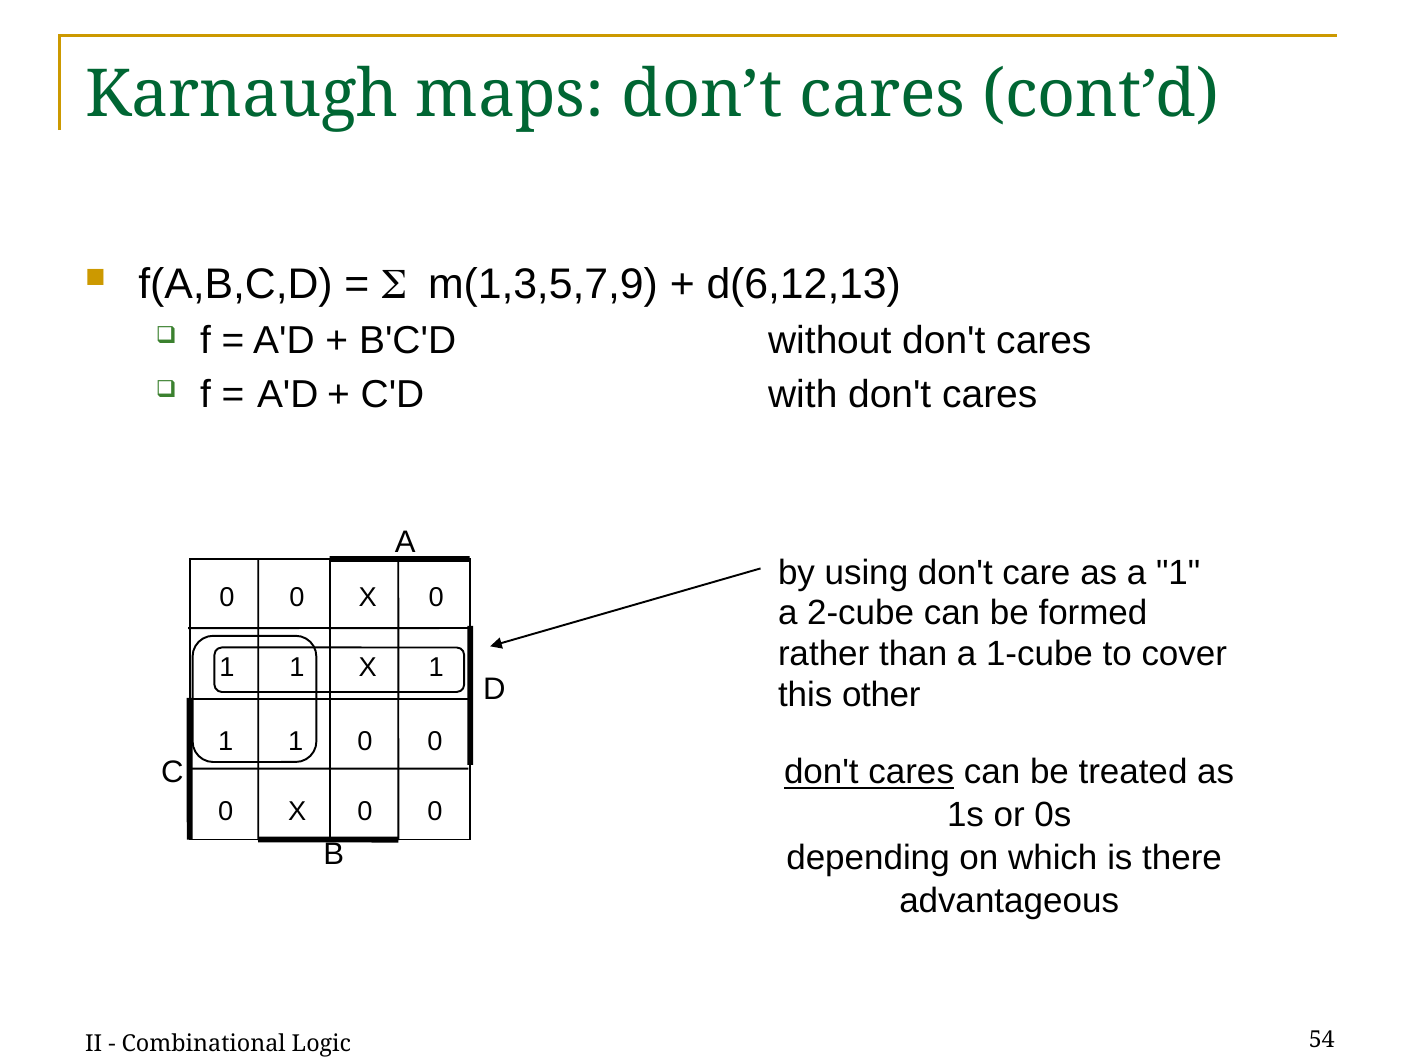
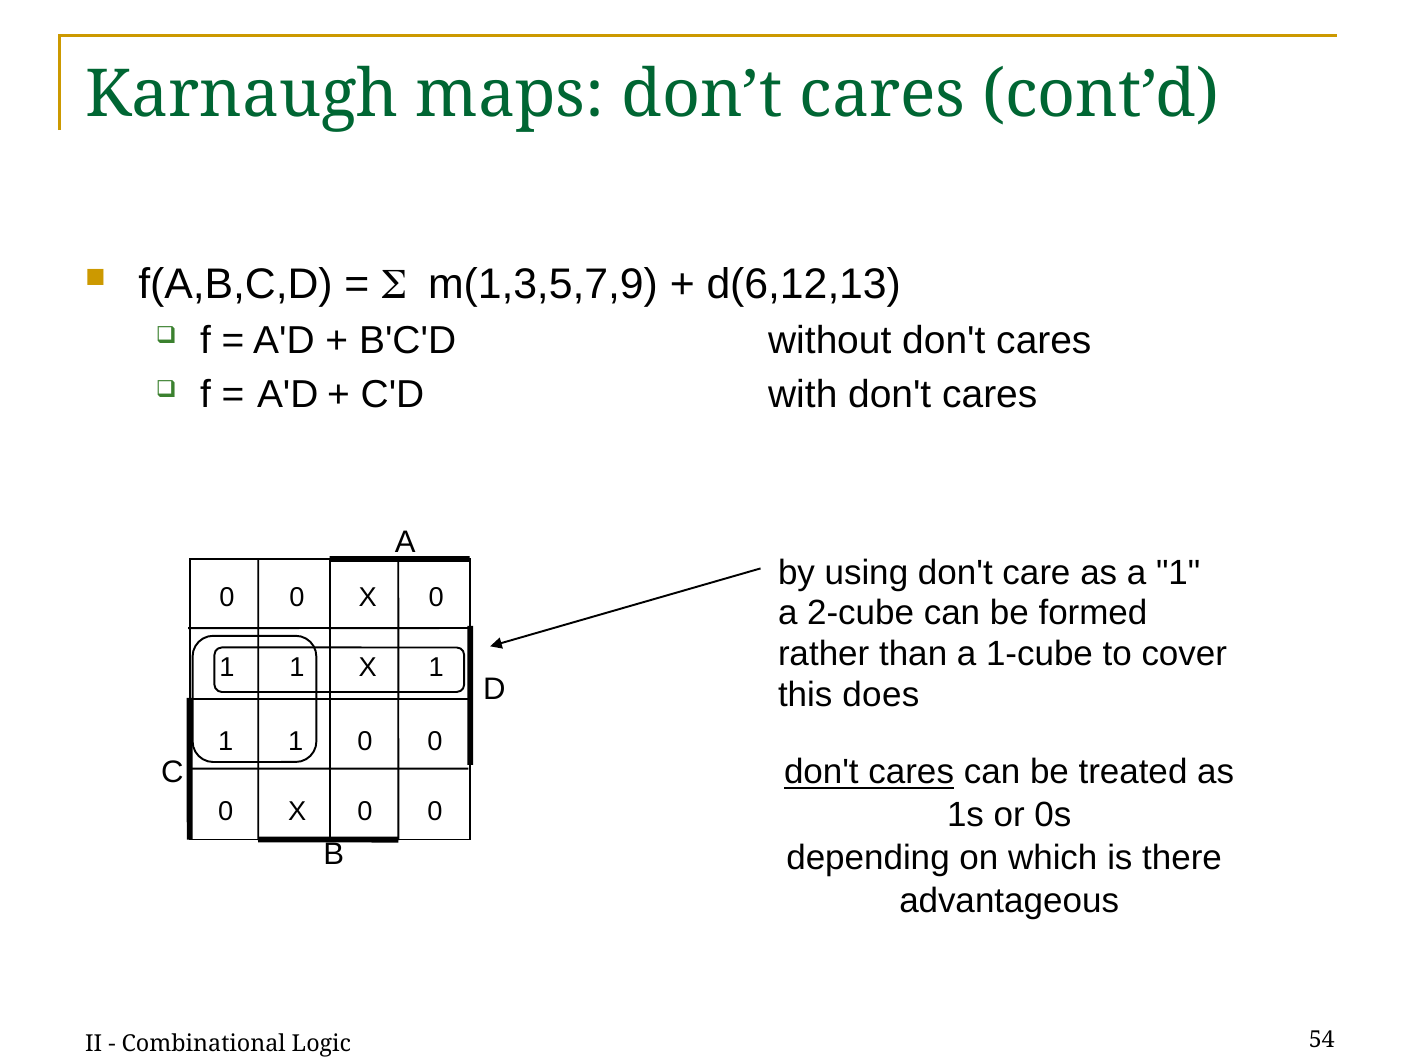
other: other -> does (881, 695)
